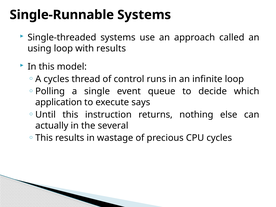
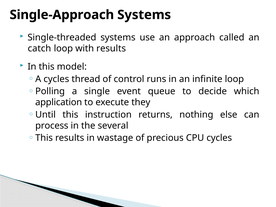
Single-Runnable: Single-Runnable -> Single-Approach (62, 15)
using: using -> catch (39, 48)
says: says -> they (141, 102)
actually: actually -> process (52, 126)
